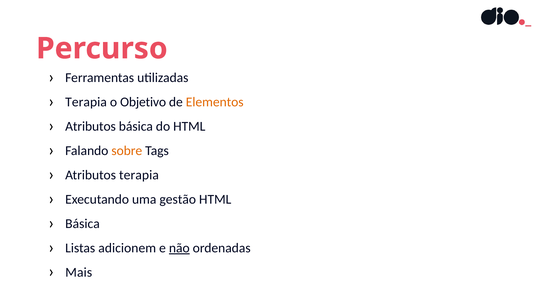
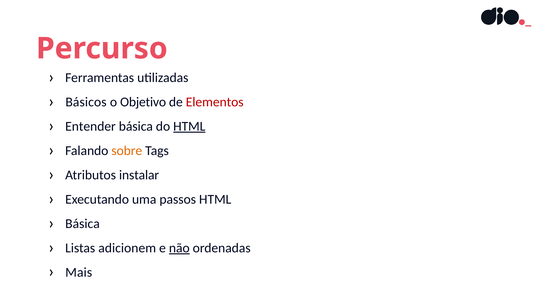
Terapia: Terapia -> Básicos (86, 102)
Elementos colour: orange -> red (215, 102)
Atributos: Atributos -> Entender (90, 127)
HTML underline: none -> present (189, 127)
Atributos terapia: terapia -> instalar (139, 175)
gestão: gestão -> passos (178, 200)
